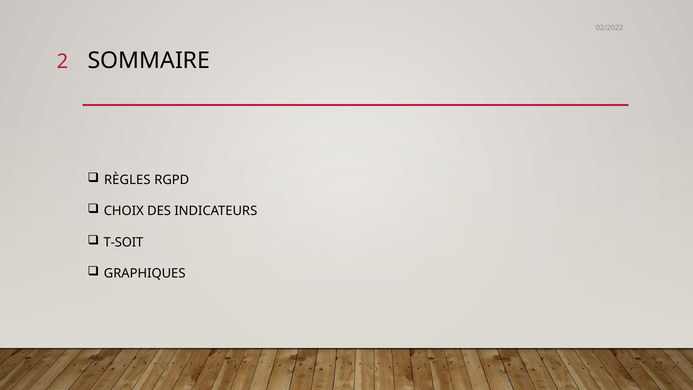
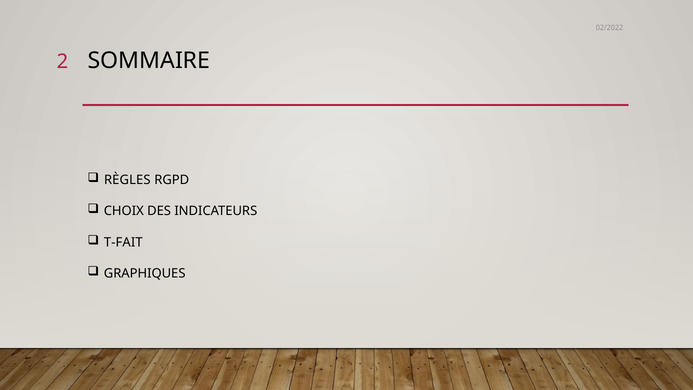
T-SOIT: T-SOIT -> T-FAIT (123, 242)
